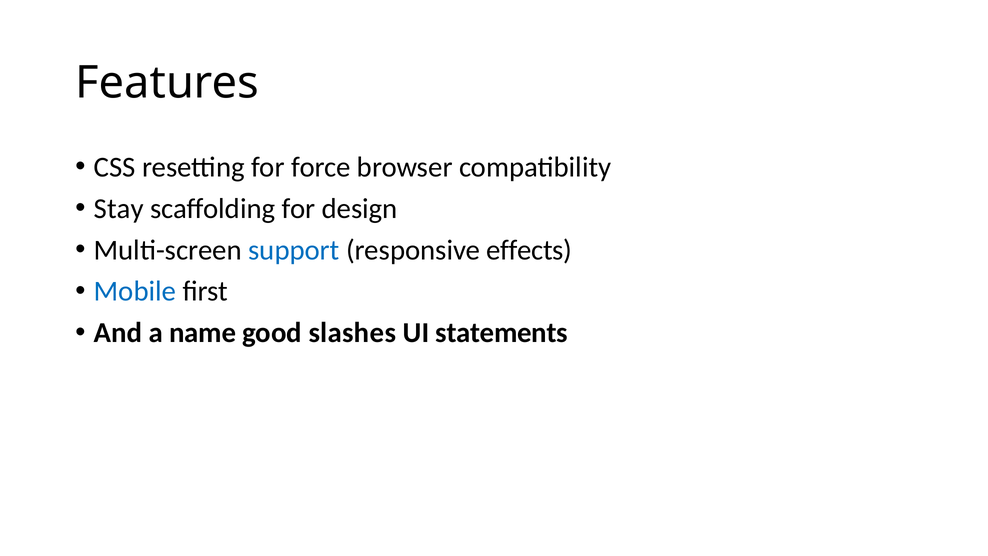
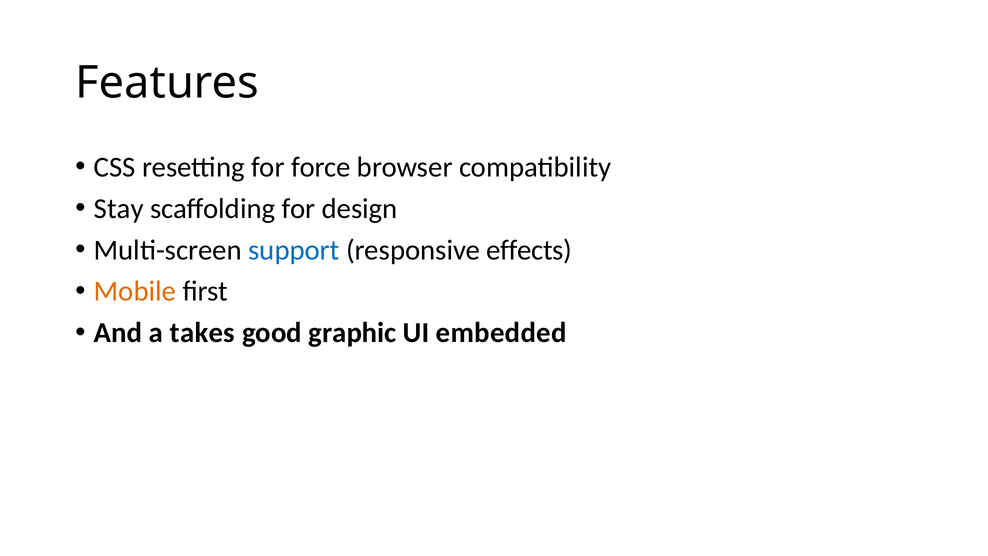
Mobile colour: blue -> orange (135, 291)
name: name -> takes (202, 333)
slashes: slashes -> graphic (352, 333)
statements: statements -> embedded (501, 333)
